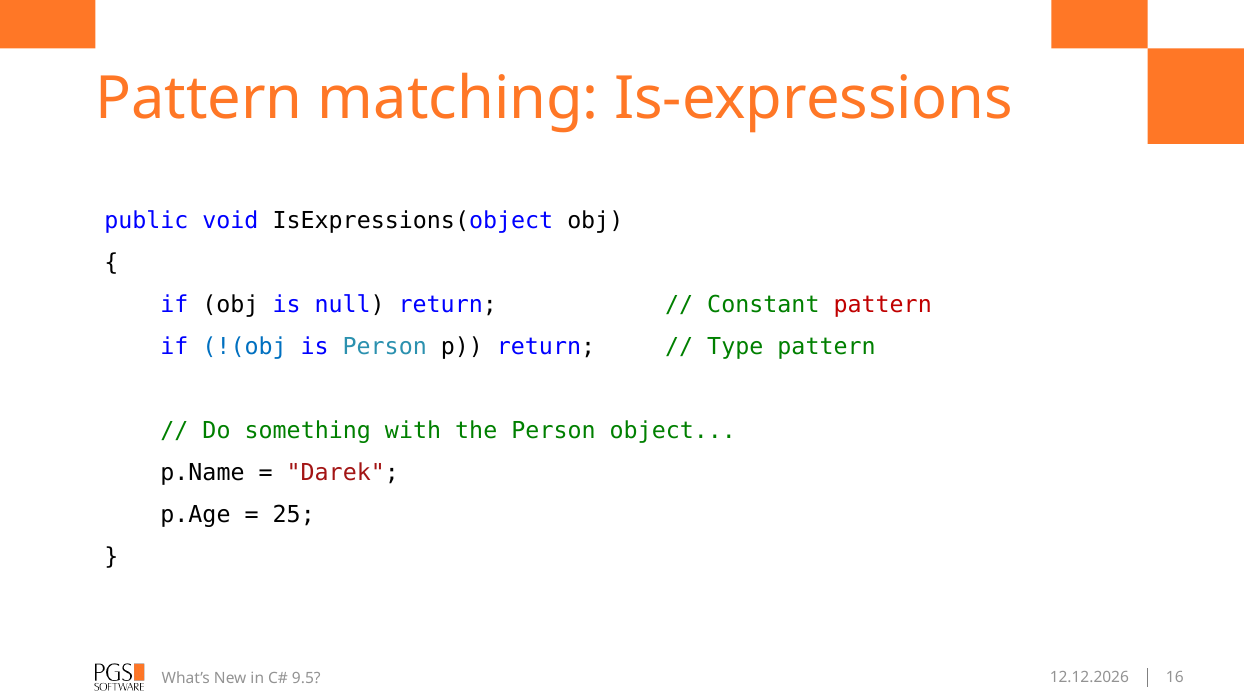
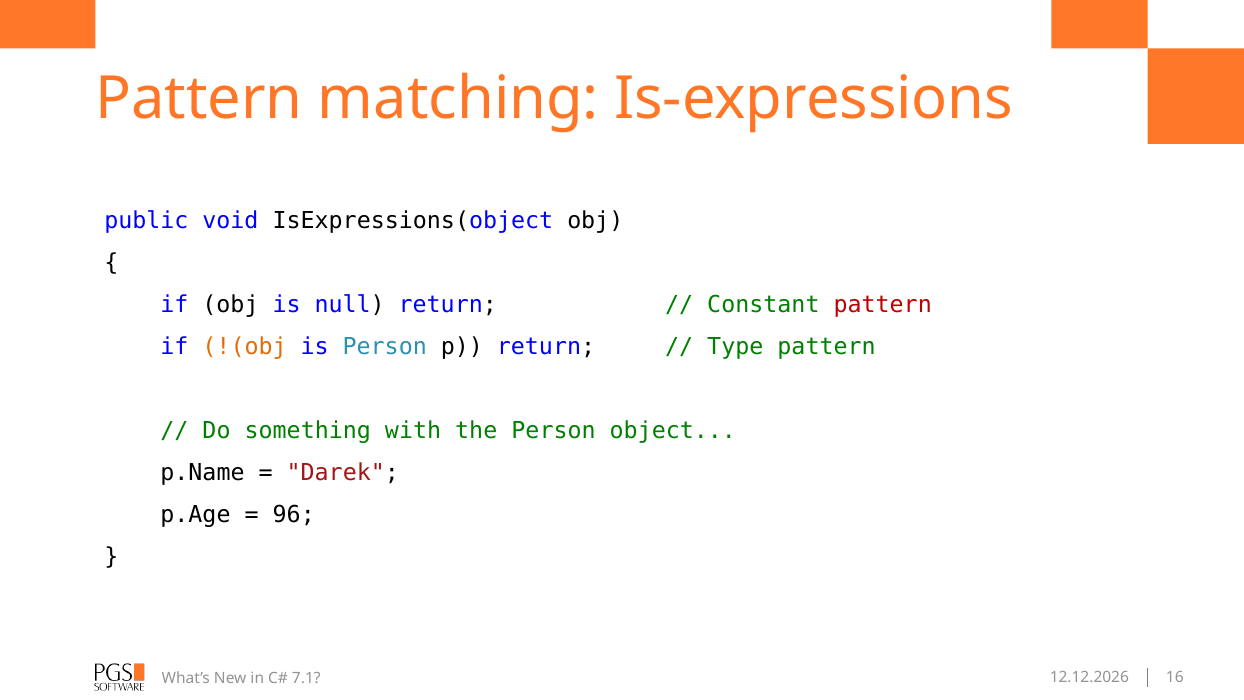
!(obj colour: blue -> orange (245, 347)
25: 25 -> 96 (294, 515)
9.5: 9.5 -> 7.1 (306, 678)
